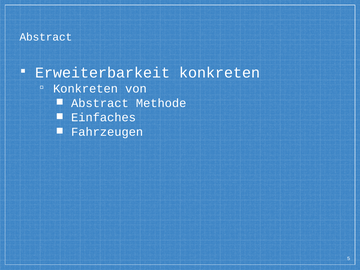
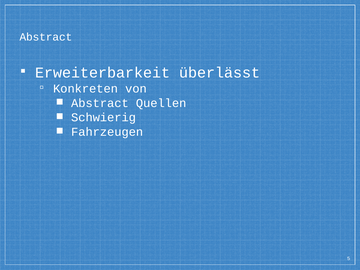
Erweiterbarkeit konkreten: konkreten -> überlässt (220, 73)
Methode: Methode -> Quellen (161, 103)
Einfaches: Einfaches -> Schwierig (104, 118)
